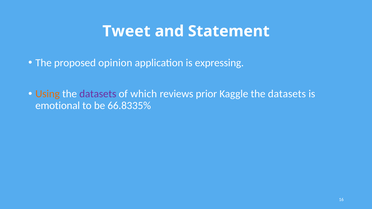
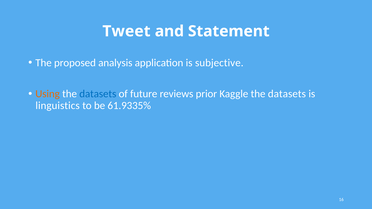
opinion: opinion -> analysis (115, 63)
expressing: expressing -> subjective (219, 63)
datasets colour: purple -> blue (98, 94)
which: which -> future (144, 94)
emotional: emotional -> linguistics (58, 106)
66.8335%: 66.8335% -> 61.9335% (129, 106)
